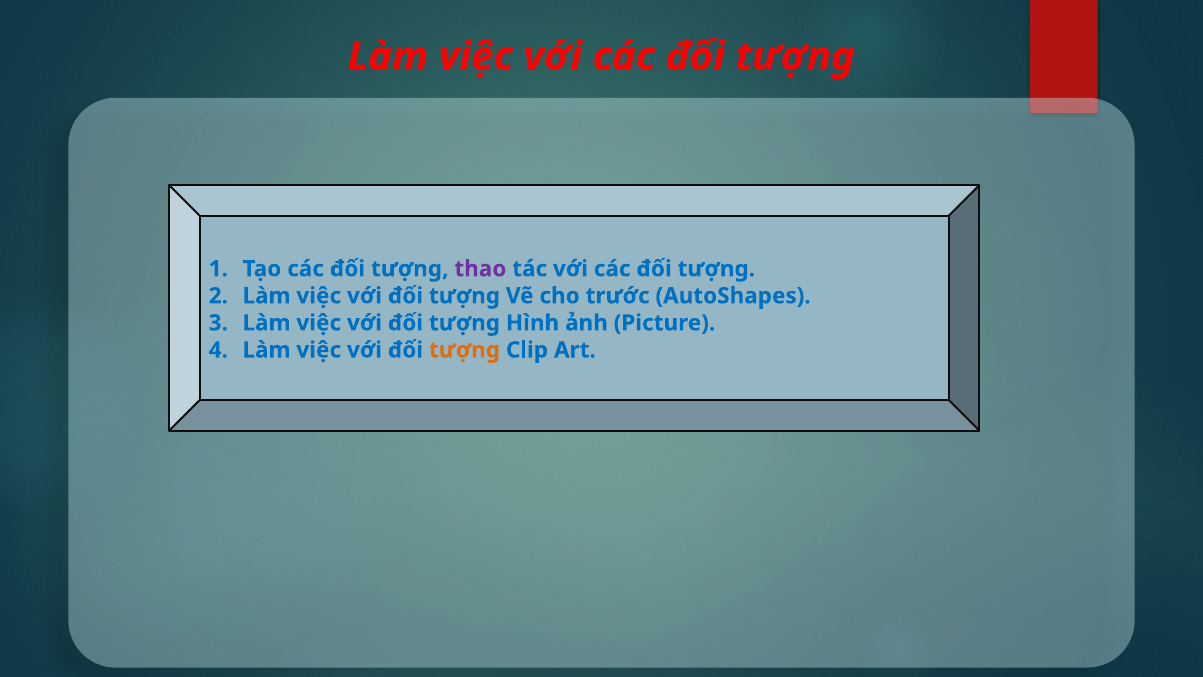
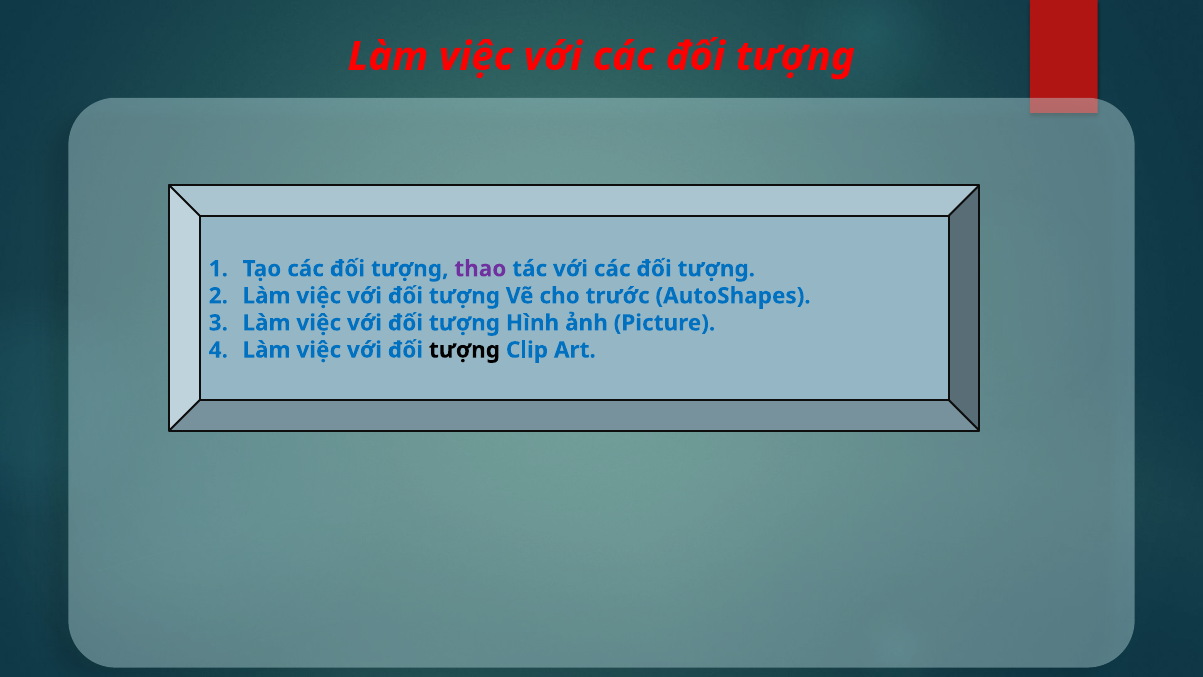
tượng colour: orange -> black (465, 350)
